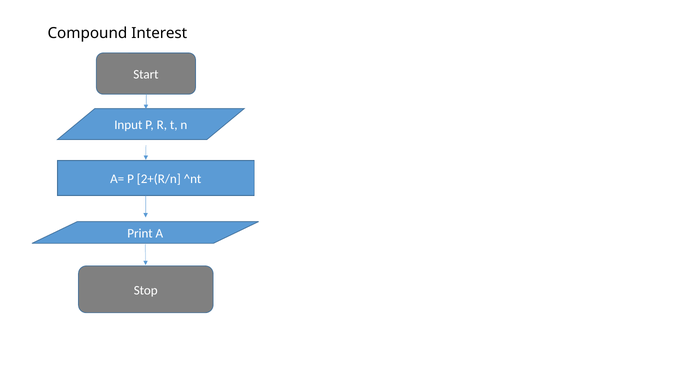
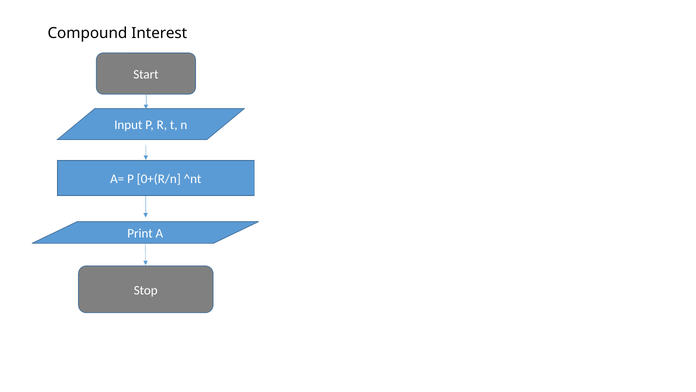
2+(R/n: 2+(R/n -> 0+(R/n (159, 179)
